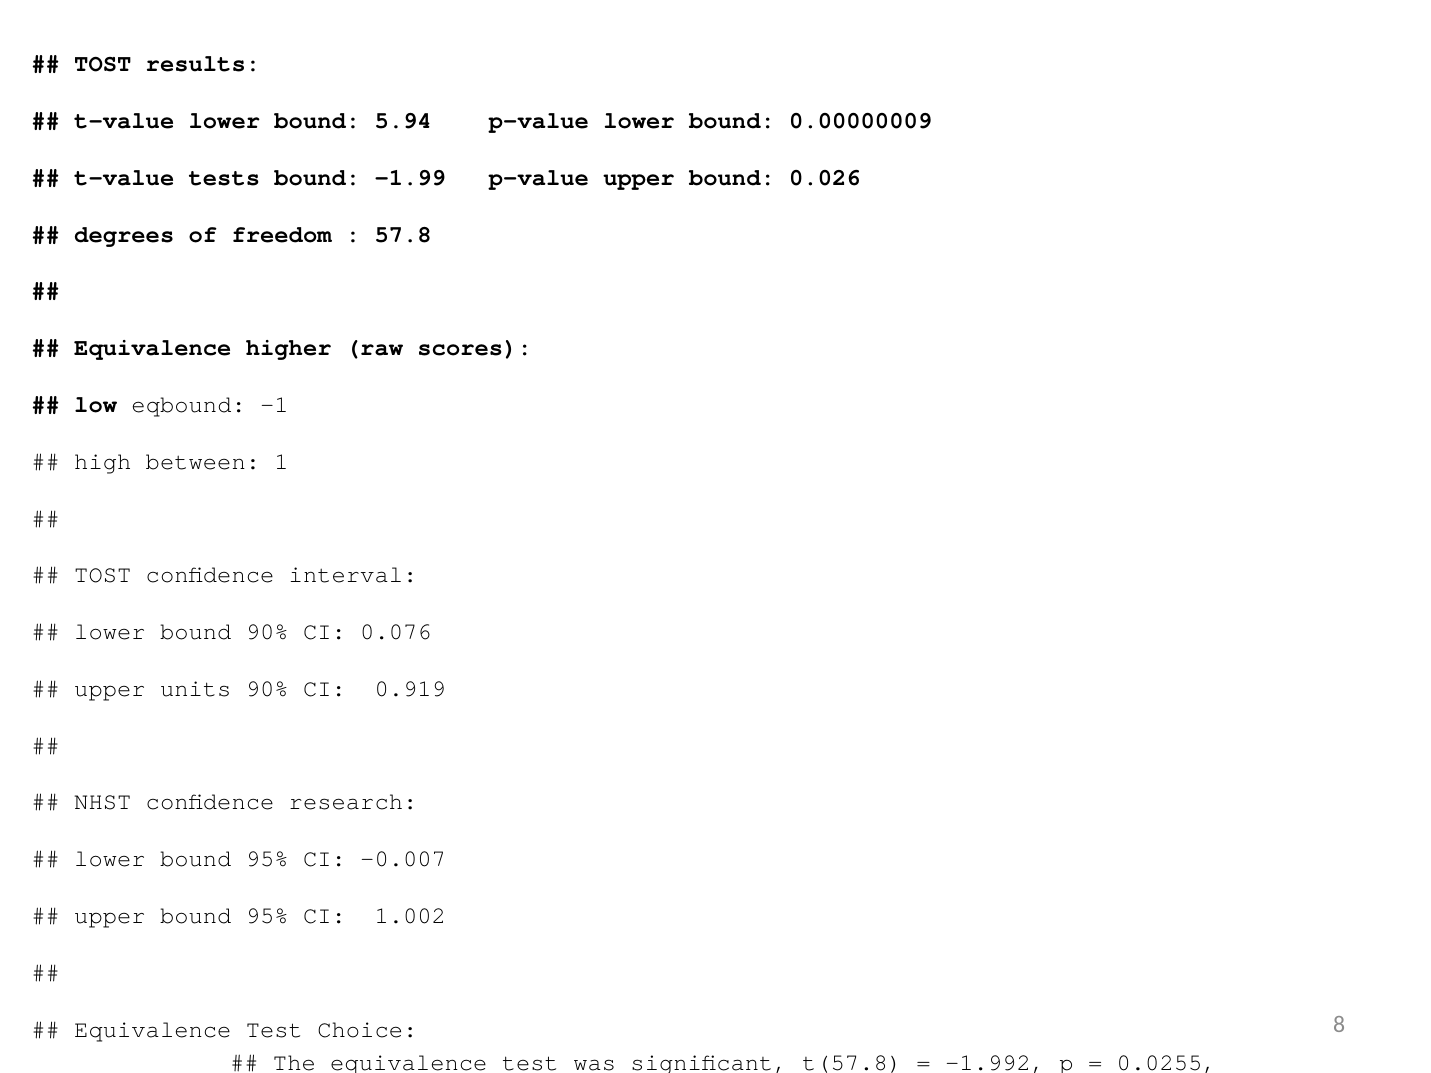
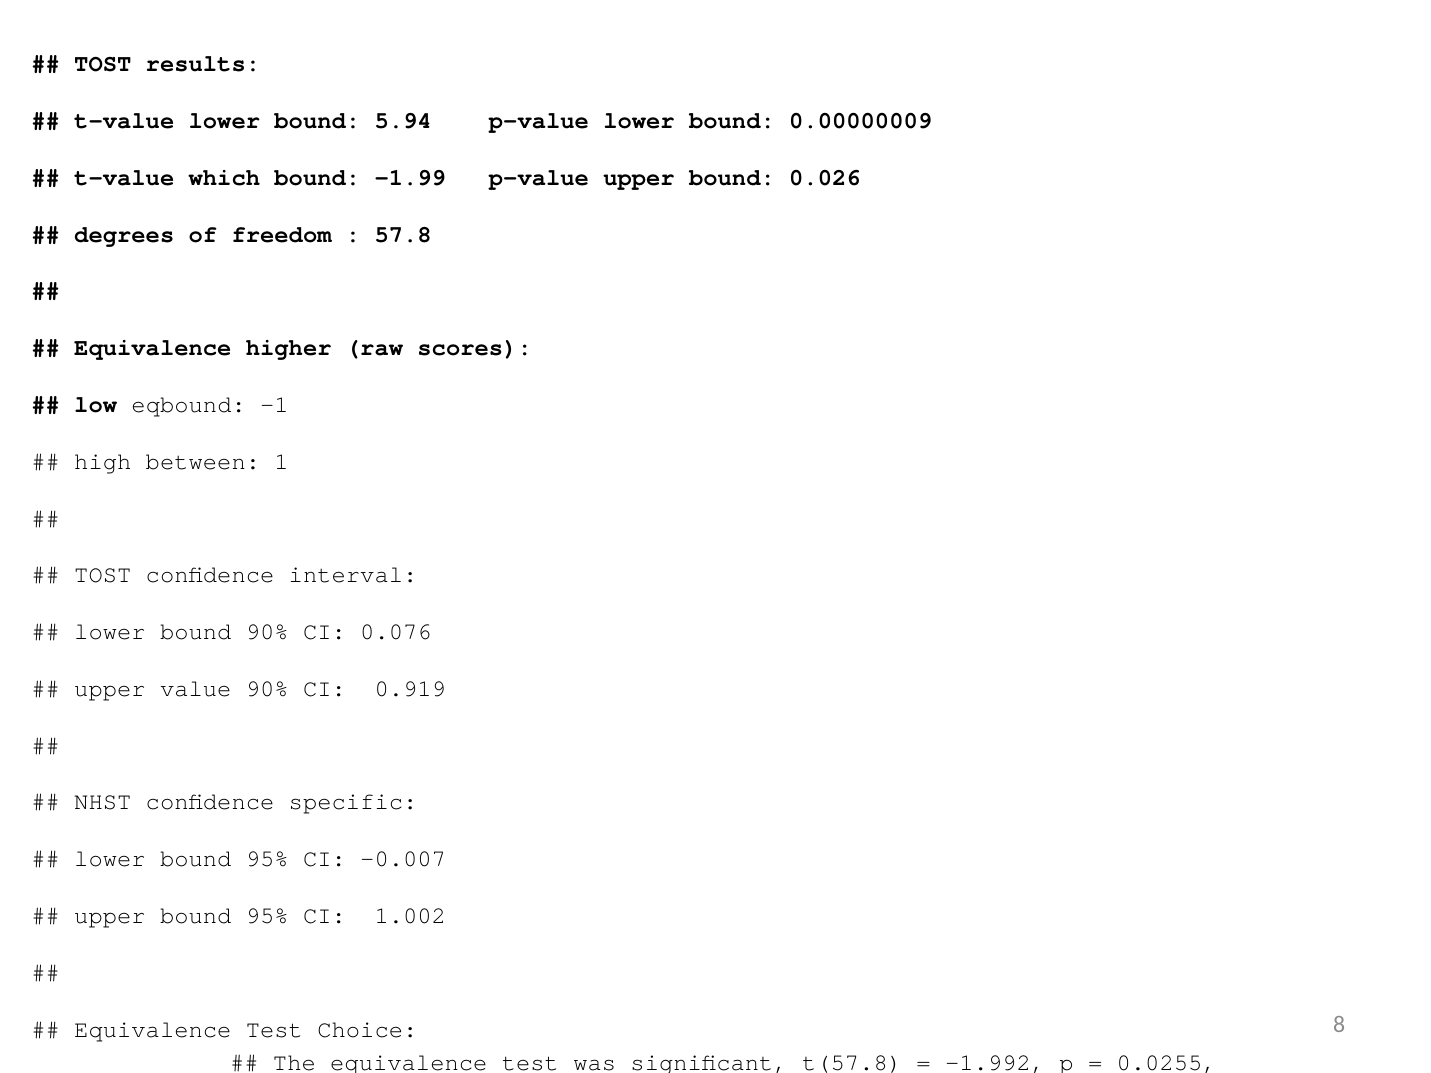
tests: tests -> which (224, 178)
units: units -> value (196, 689)
research: research -> specific (353, 802)
